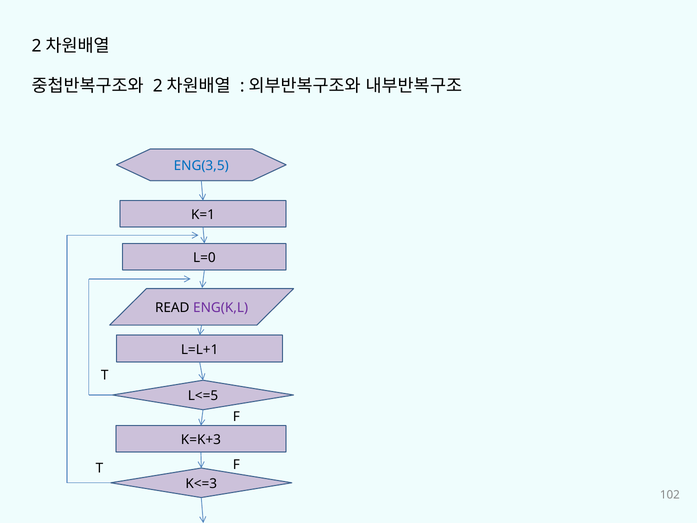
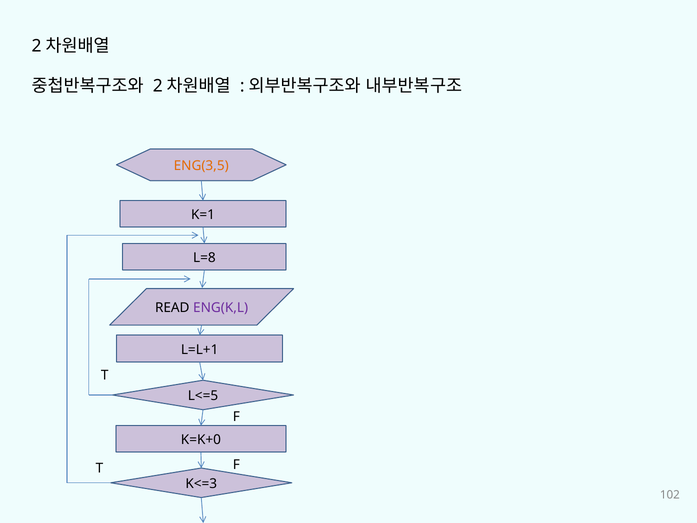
ENG(3,5 colour: blue -> orange (201, 166)
L=0: L=0 -> L=8 (204, 257)
K=K+3: K=K+3 -> K=K+0 (201, 440)
